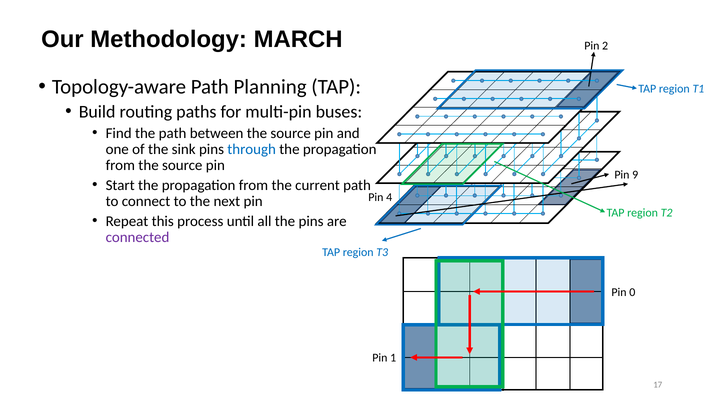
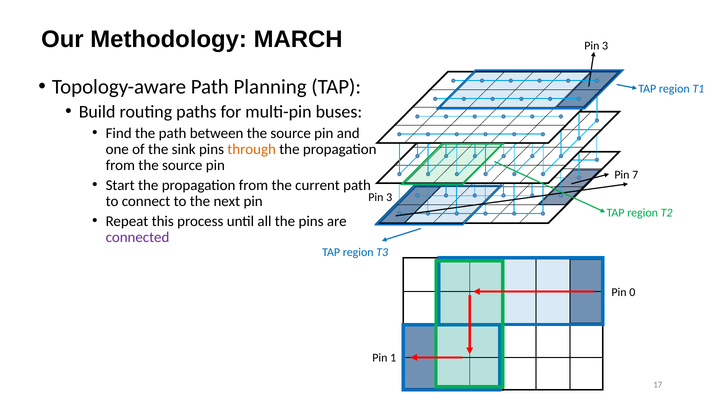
2: 2 -> 3 (605, 46)
through colour: blue -> orange (252, 149)
9: 9 -> 7 (635, 175)
4: 4 -> 3 (389, 198)
